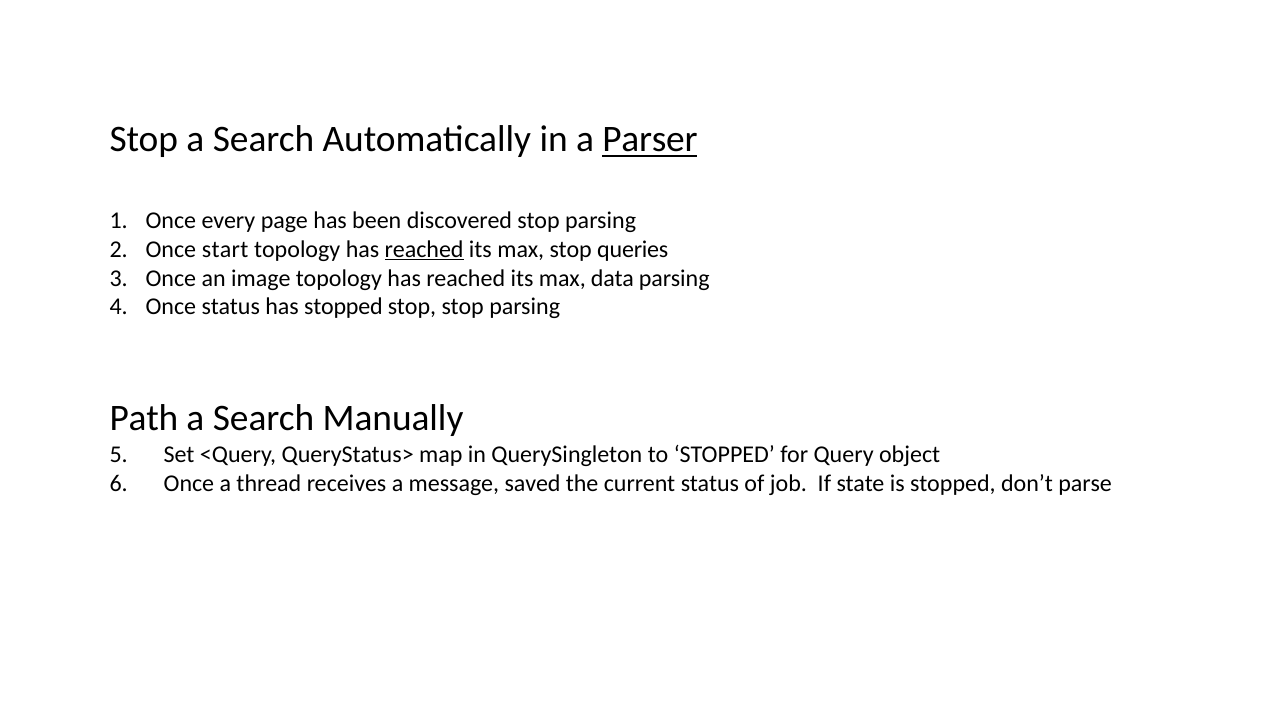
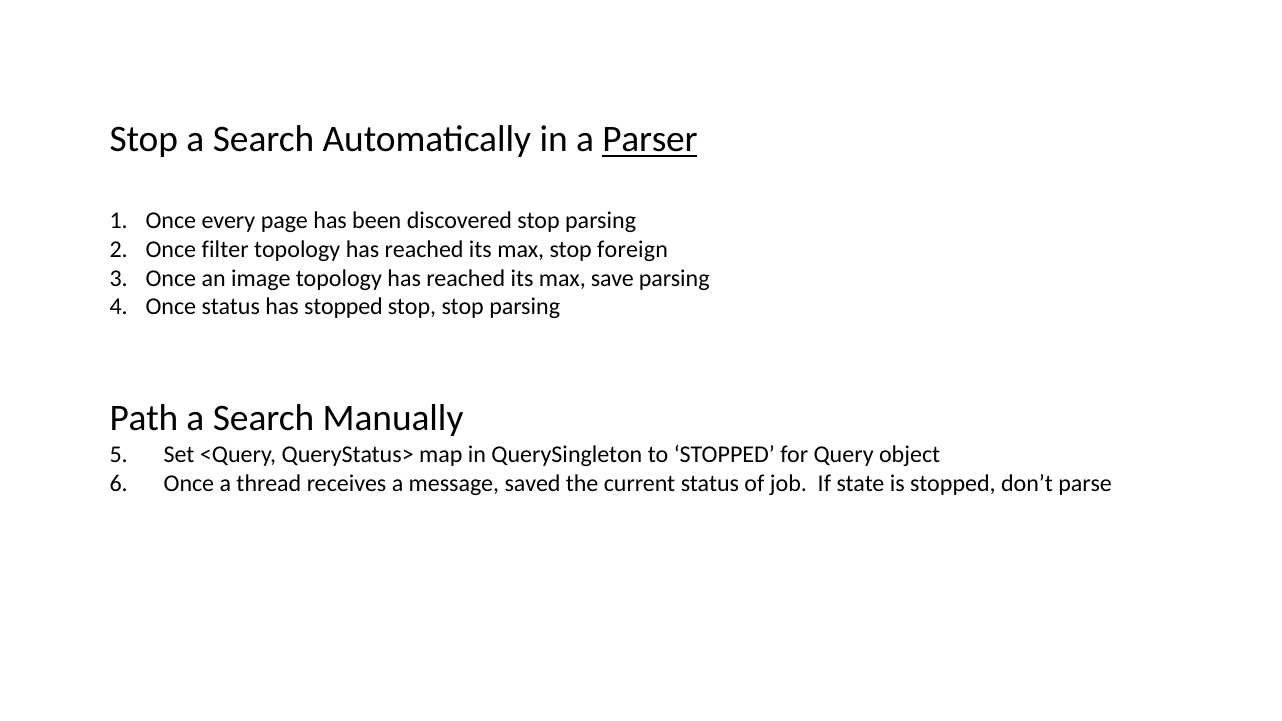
start: start -> filter (225, 249)
reached underline: present -> none (424, 249)
queries: queries -> foreign (633, 249)
data: data -> save (612, 278)
